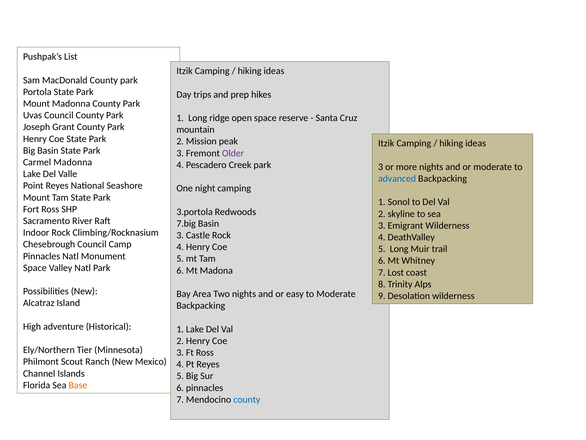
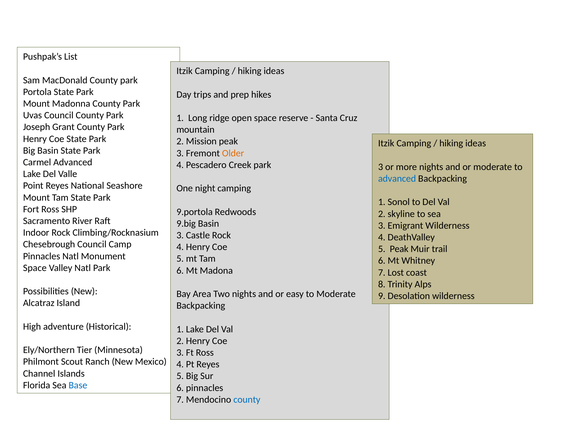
Older colour: purple -> orange (233, 153)
Carmel Madonna: Madonna -> Advanced (73, 162)
3.portola: 3.portola -> 9.portola (195, 212)
7.big: 7.big -> 9.big (186, 223)
5 Long: Long -> Peak (399, 249)
Base colour: orange -> blue (78, 385)
